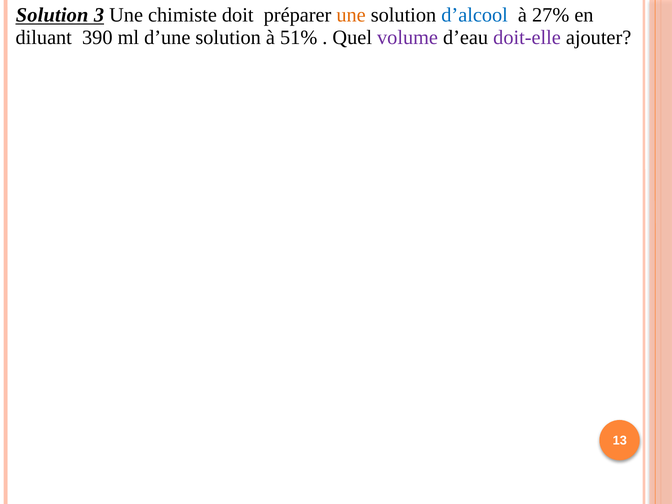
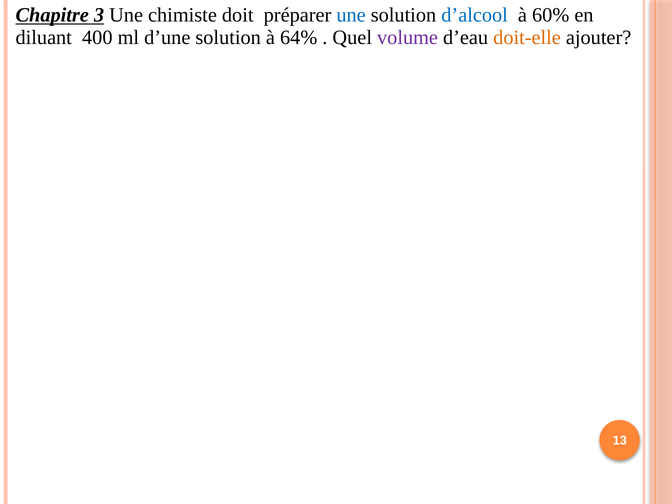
Solution: Solution -> Chapitre (52, 15)
une colour: orange -> blue (351, 15)
27%: 27% -> 60% (551, 15)
390: 390 -> 400 (97, 38)
51%: 51% -> 64% (299, 38)
doit-elle colour: purple -> orange (527, 38)
